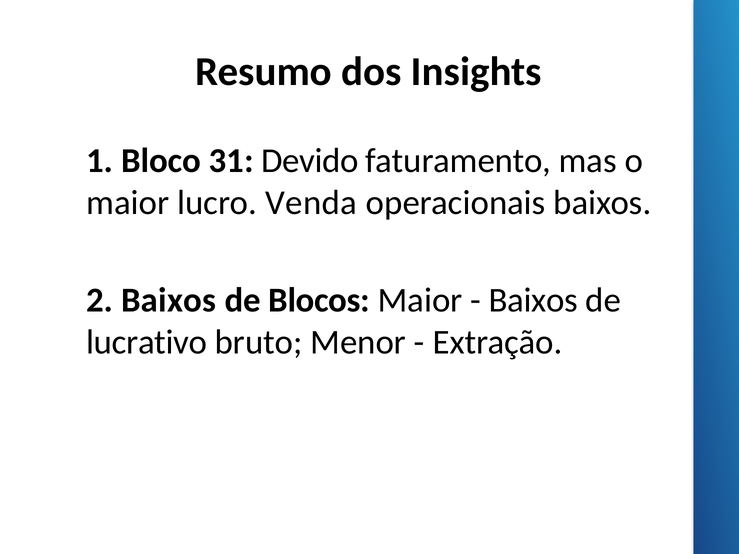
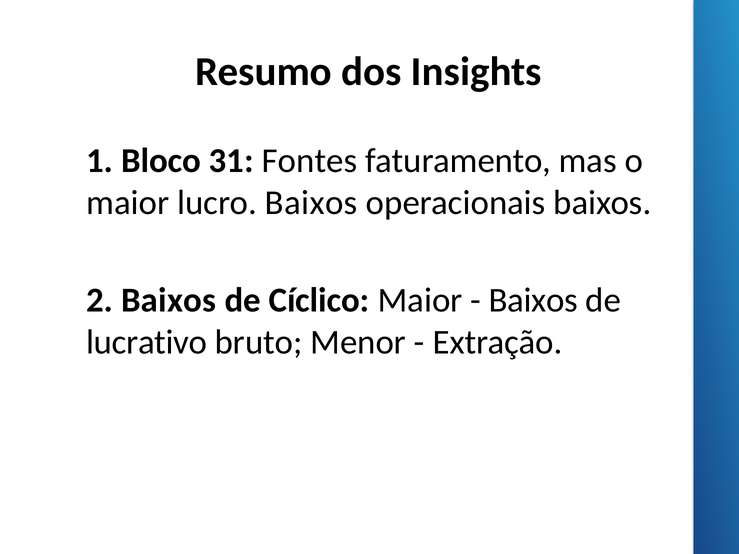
Devido: Devido -> Fontes (310, 161)
lucro Venda: Venda -> Baixos (311, 203)
Blocos: Blocos -> Cíclico (319, 301)
